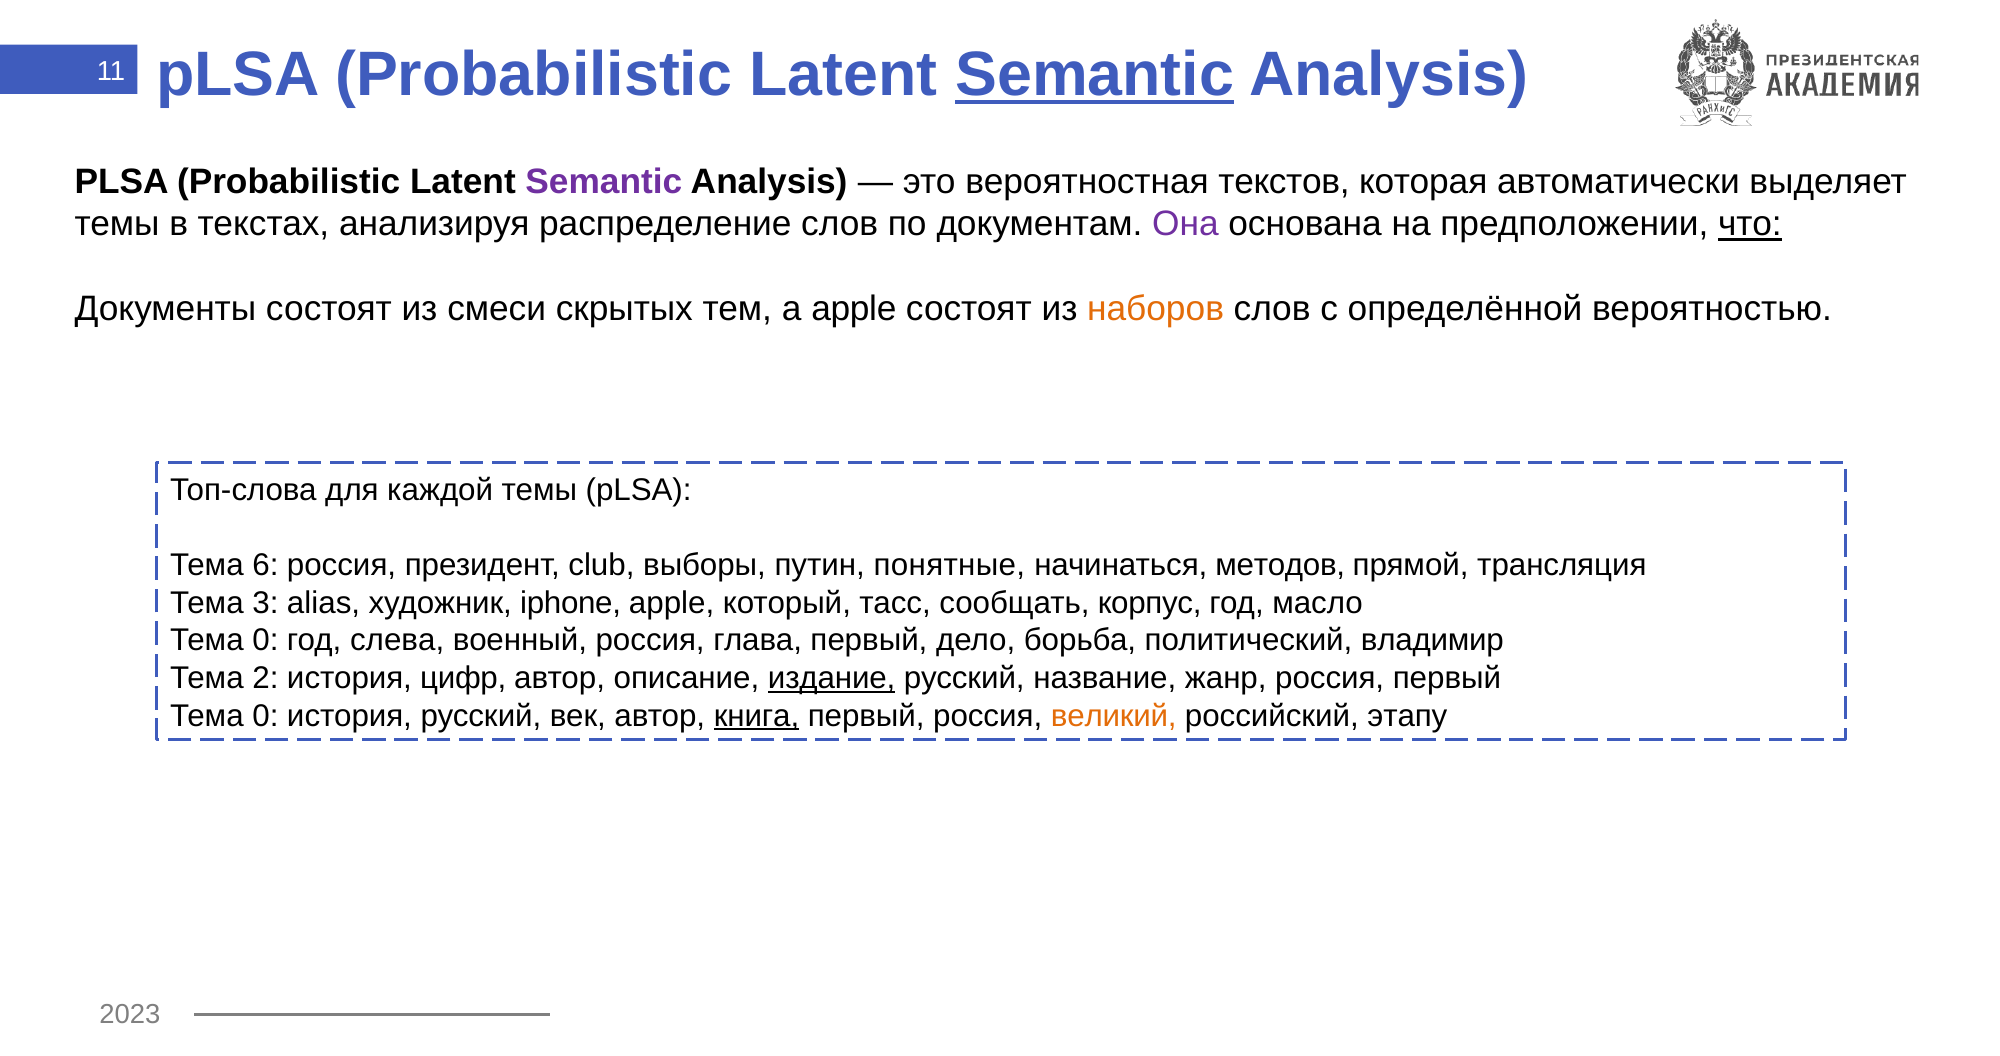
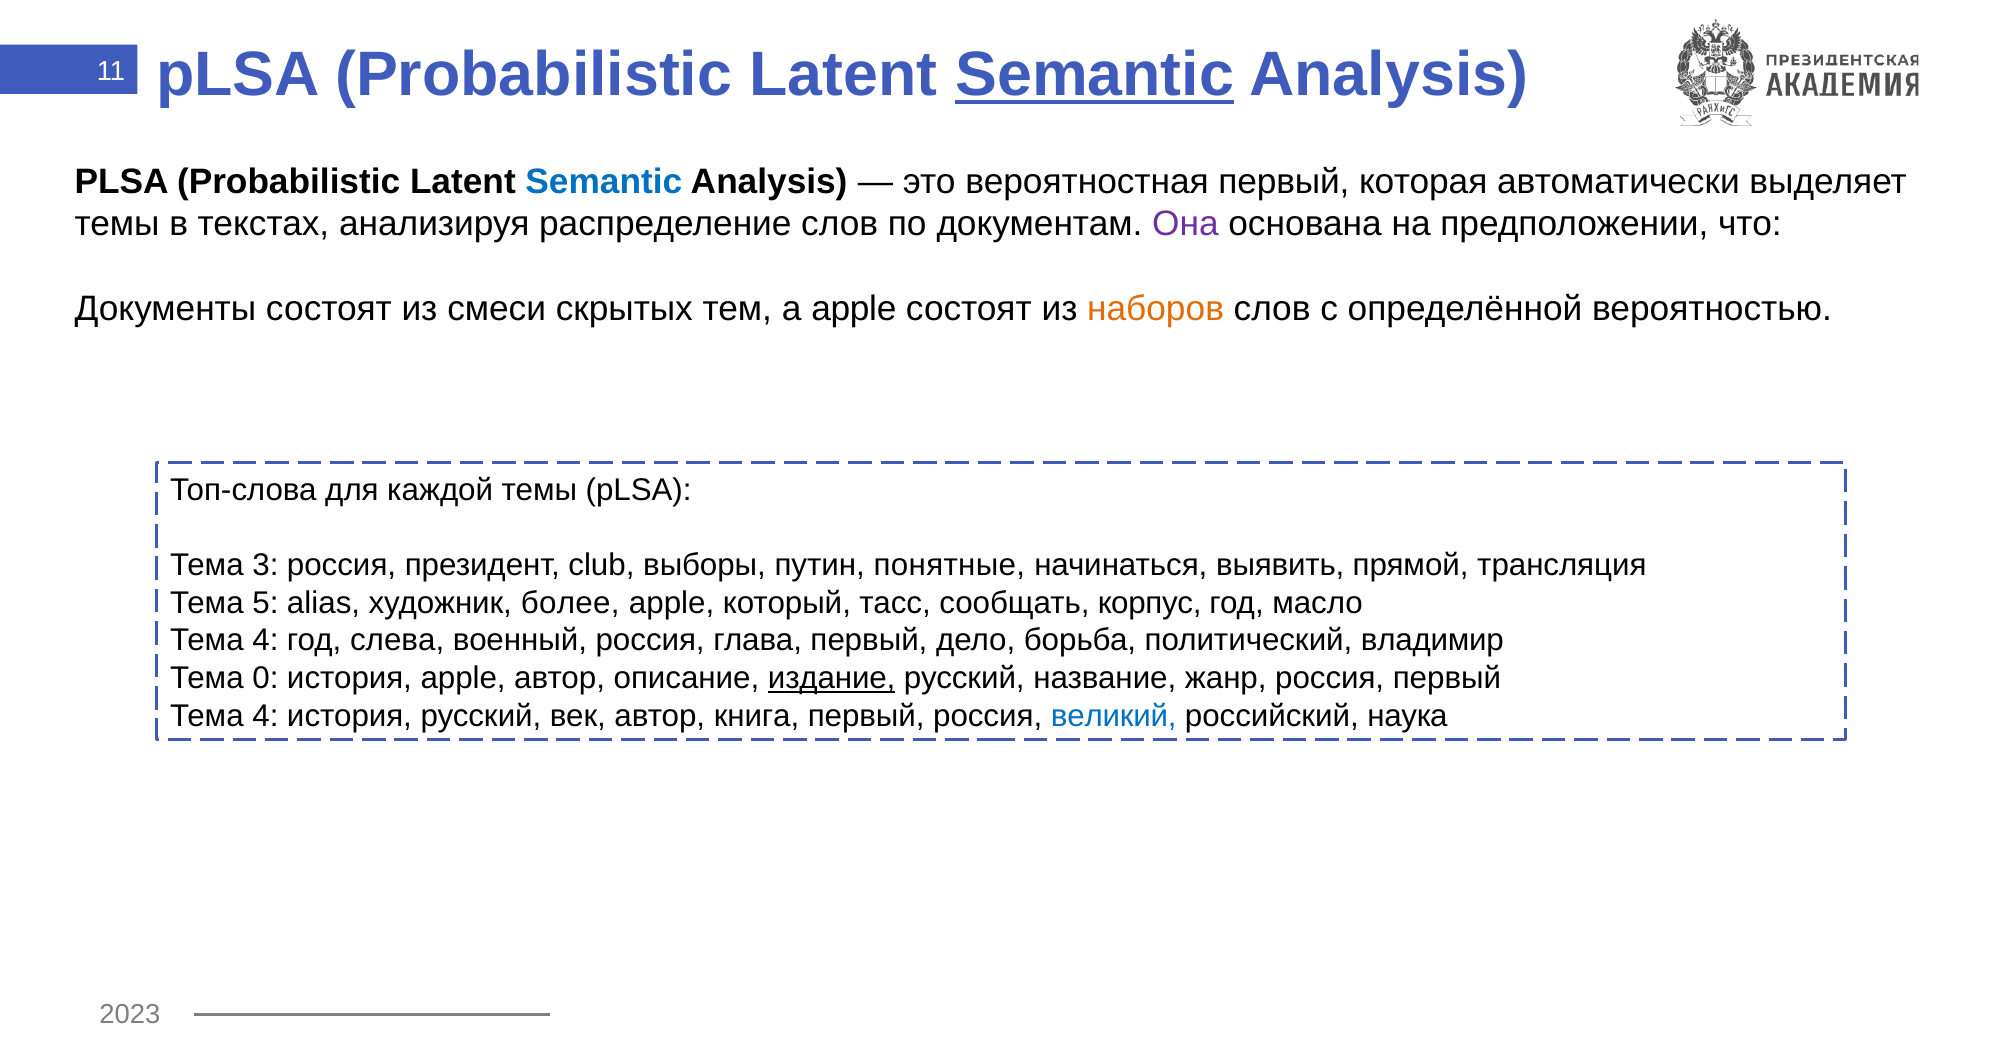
Semantic colour: purple -> blue (604, 182)
вероятностная текстов: текстов -> первый (1284, 182)
что underline: present -> none (1750, 224)
6: 6 -> 3 (265, 565)
методов: методов -> выявить (1280, 565)
3: 3 -> 5 (265, 603)
iphone: iphone -> более (570, 603)
0: 0 -> 4 (265, 640)
2: 2 -> 0 (265, 678)
история цифр: цифр -> apple (463, 678)
0: 0 -> 4 (265, 716)
книга underline: present -> none (757, 716)
великий colour: orange -> blue (1114, 716)
этапу: этапу -> наука (1407, 716)
